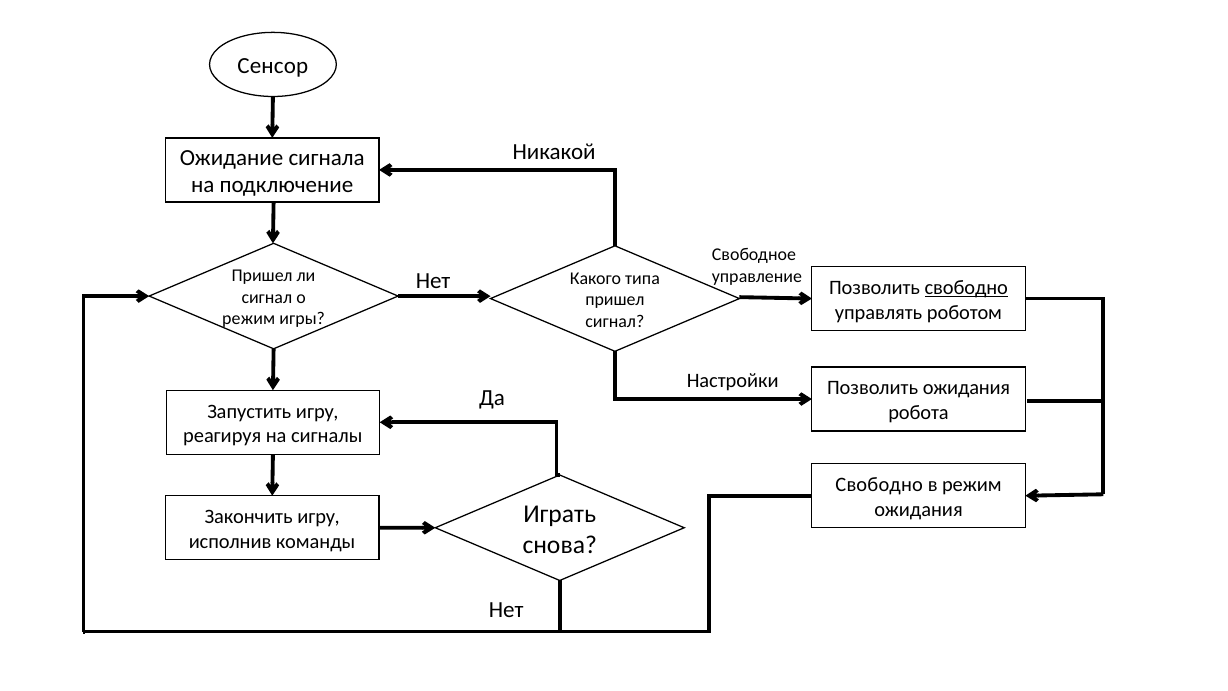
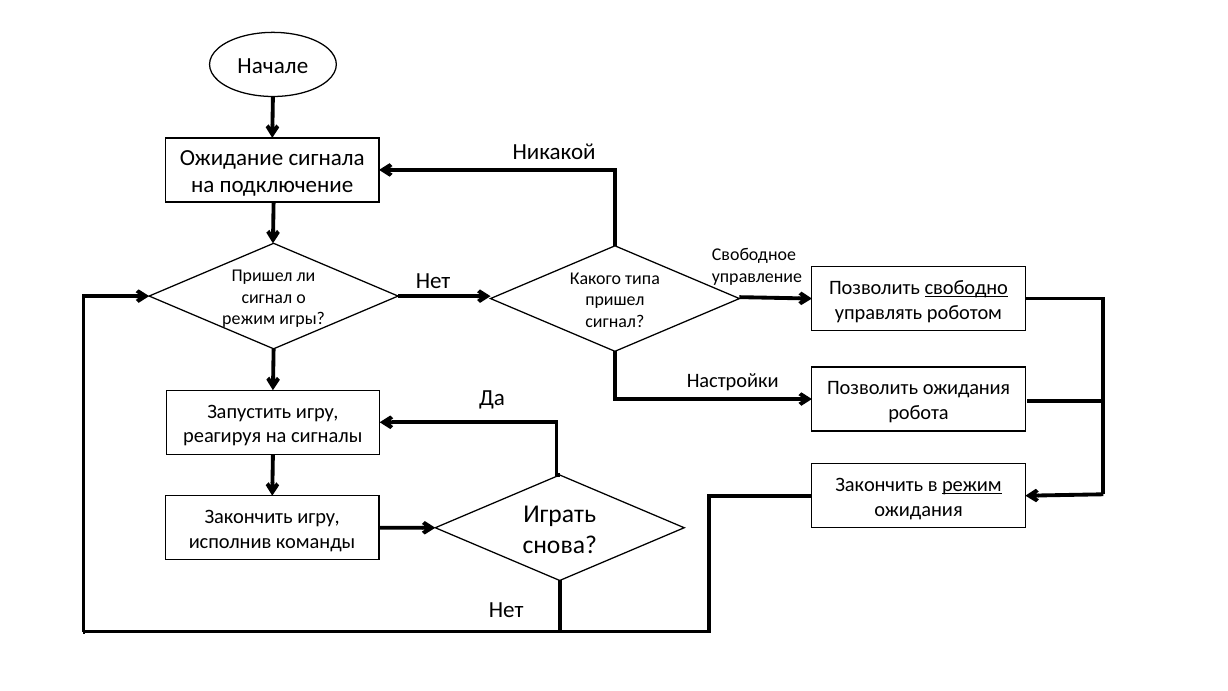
Сенсор: Сенсор -> Начале (273, 66)
Свободно: Свободно -> Закончить (879, 485)
режим underline: none -> present (972, 485)
